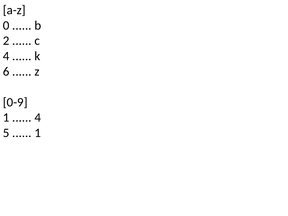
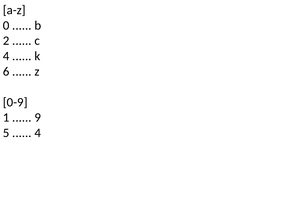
4: 4 -> 9 (38, 118)
1: 1 -> 4 (38, 133)
